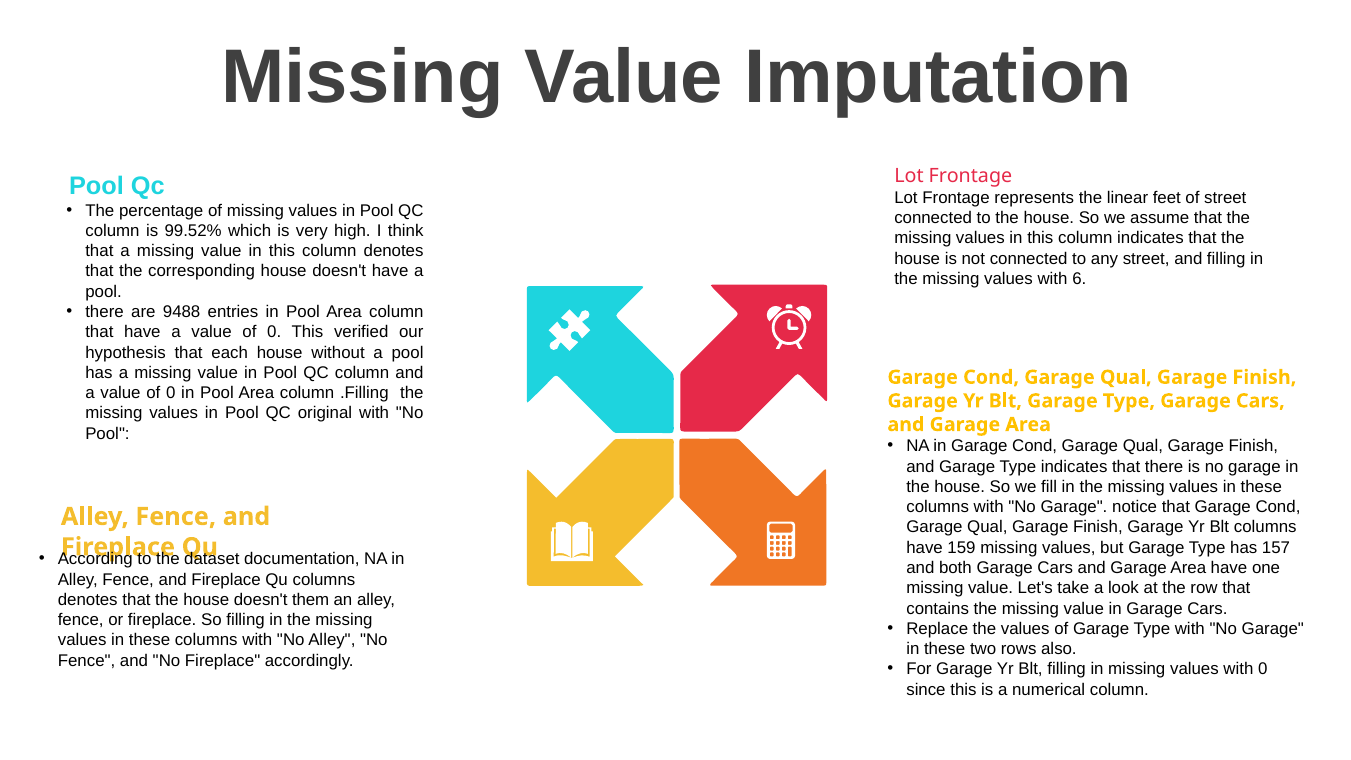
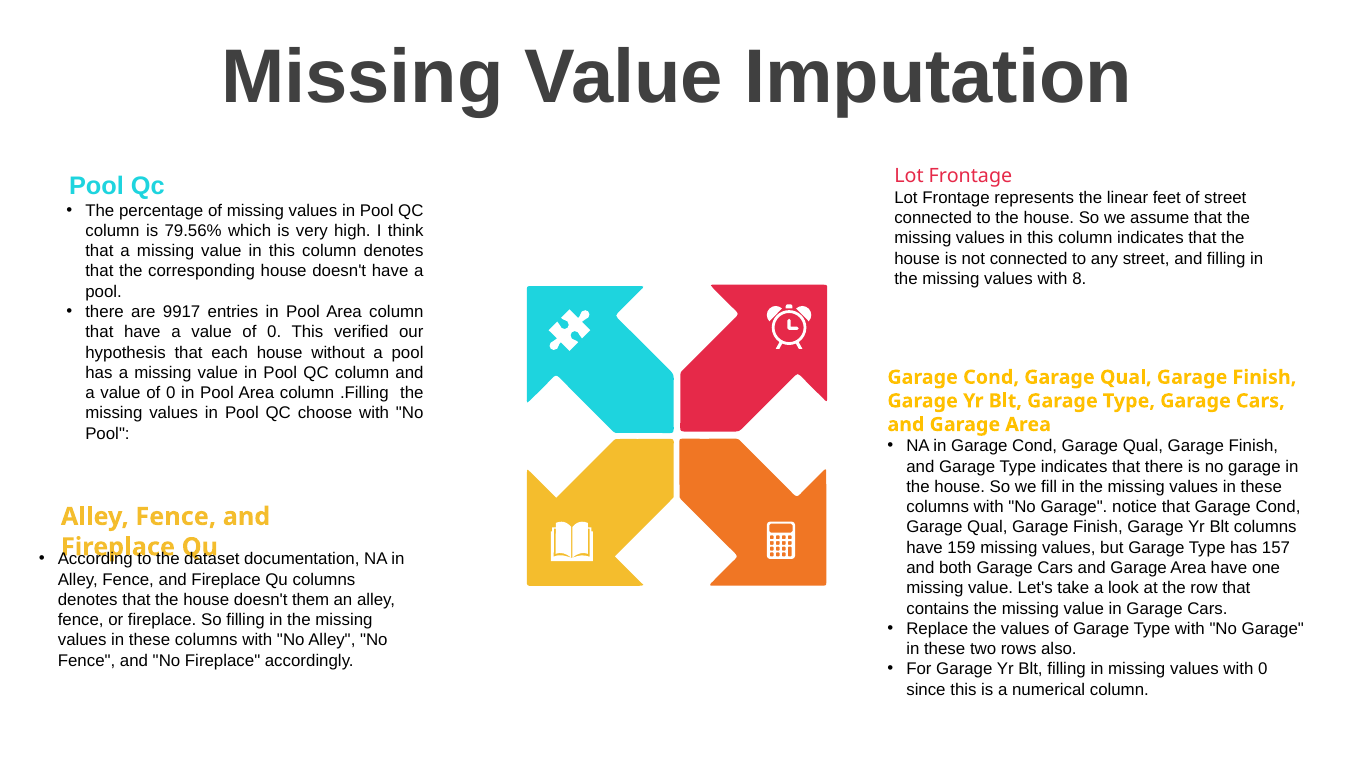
99.52%: 99.52% -> 79.56% (193, 231)
6: 6 -> 8 (1079, 279)
9488: 9488 -> 9917 (182, 312)
original: original -> choose (325, 413)
